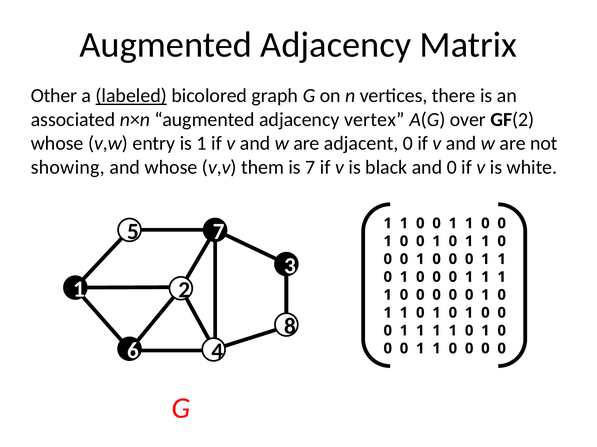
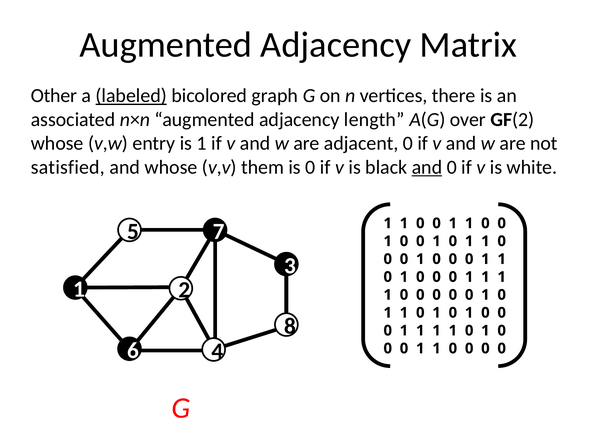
vertex: vertex -> length (374, 120)
showing: showing -> satisfied (68, 168)
is 7: 7 -> 0 (310, 168)
and underline: none -> present (427, 168)
